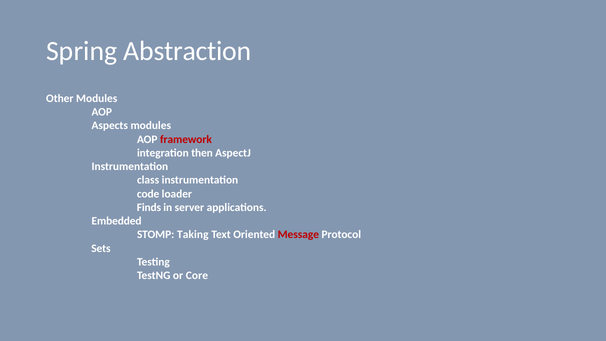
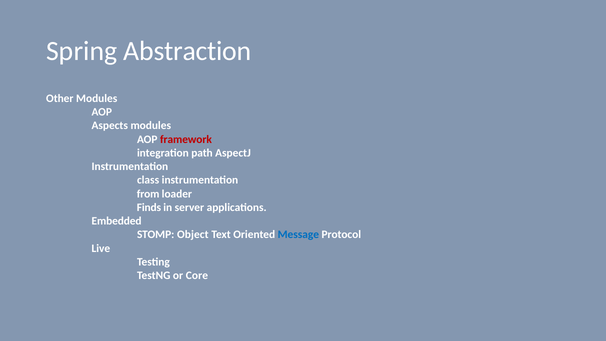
then: then -> path (202, 153)
code: code -> from (148, 194)
Taking: Taking -> Object (193, 235)
Message colour: red -> blue (298, 235)
Sets: Sets -> Live (101, 248)
